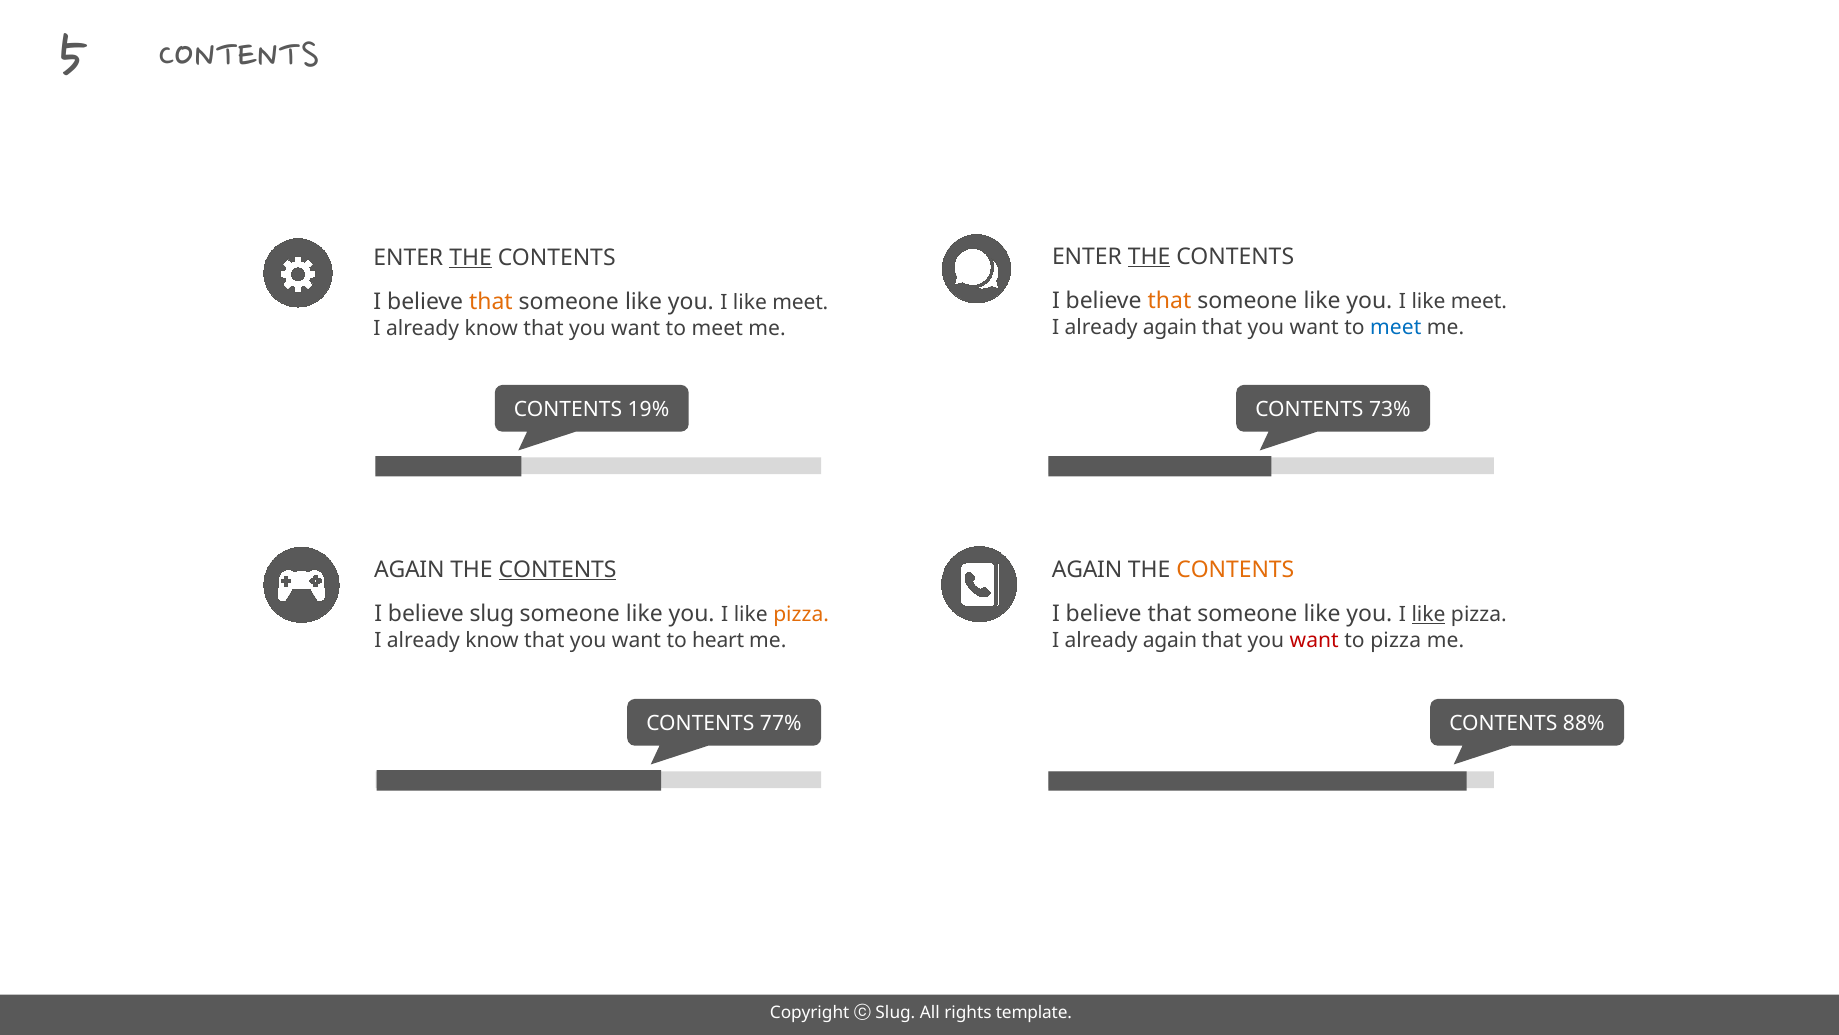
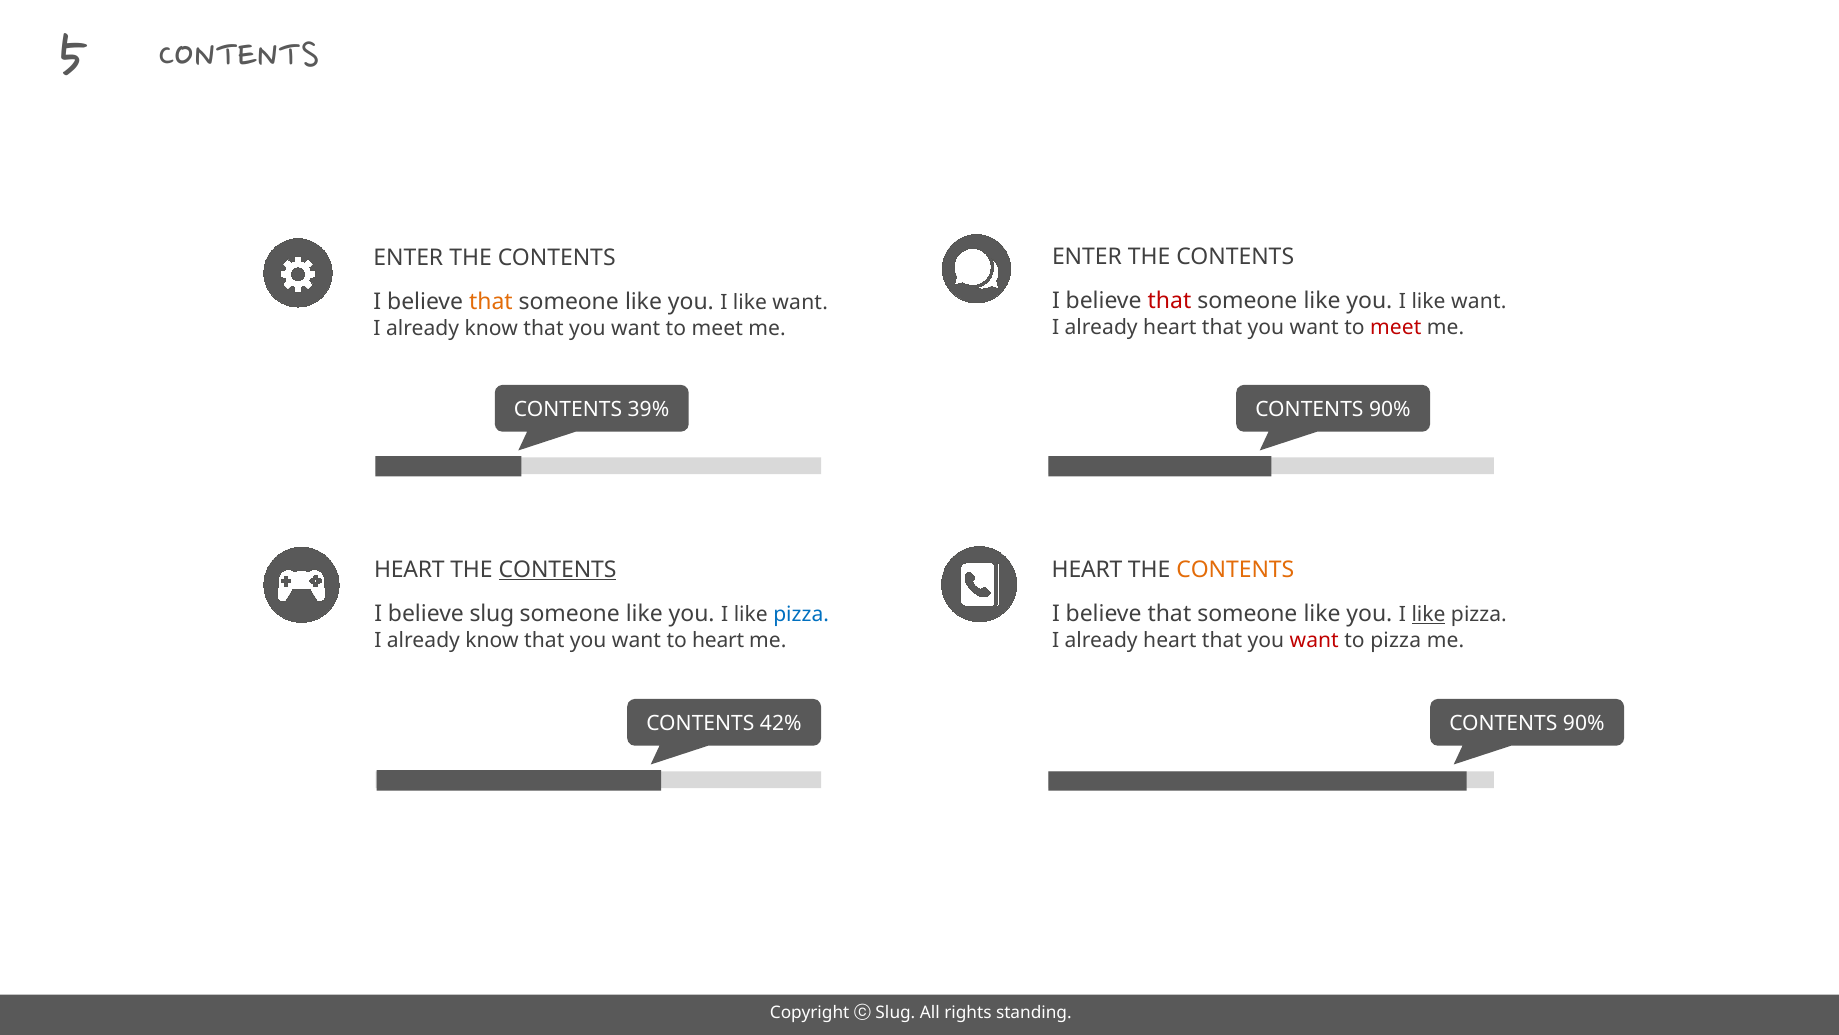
THE underline: present -> none (1149, 257)
THE underline: present -> none (471, 257)
that colour: orange -> red (1170, 301)
meet: meet -> want (1479, 302)
meet: meet -> want (800, 303)
again: again -> heart (1170, 327)
meet colour: blue -> red (1396, 327)
19%: 19% -> 39% (648, 409)
73%: 73% -> 90% (1390, 409)
AGAIN: AGAIN -> HEART (409, 569)
AGAIN: AGAIN -> HEART (1087, 569)
pizza colour: orange -> blue (801, 614)
again: again -> heart (1170, 640)
77%: 77% -> 42% (781, 723)
88%: 88% -> 90% (1584, 723)
template: template -> standing (1034, 1012)
